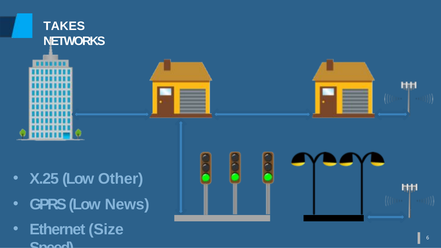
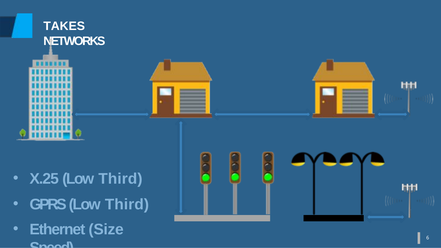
X.25 Low Other: Other -> Third (120, 179)
GPRS Low News: News -> Third (127, 204)
